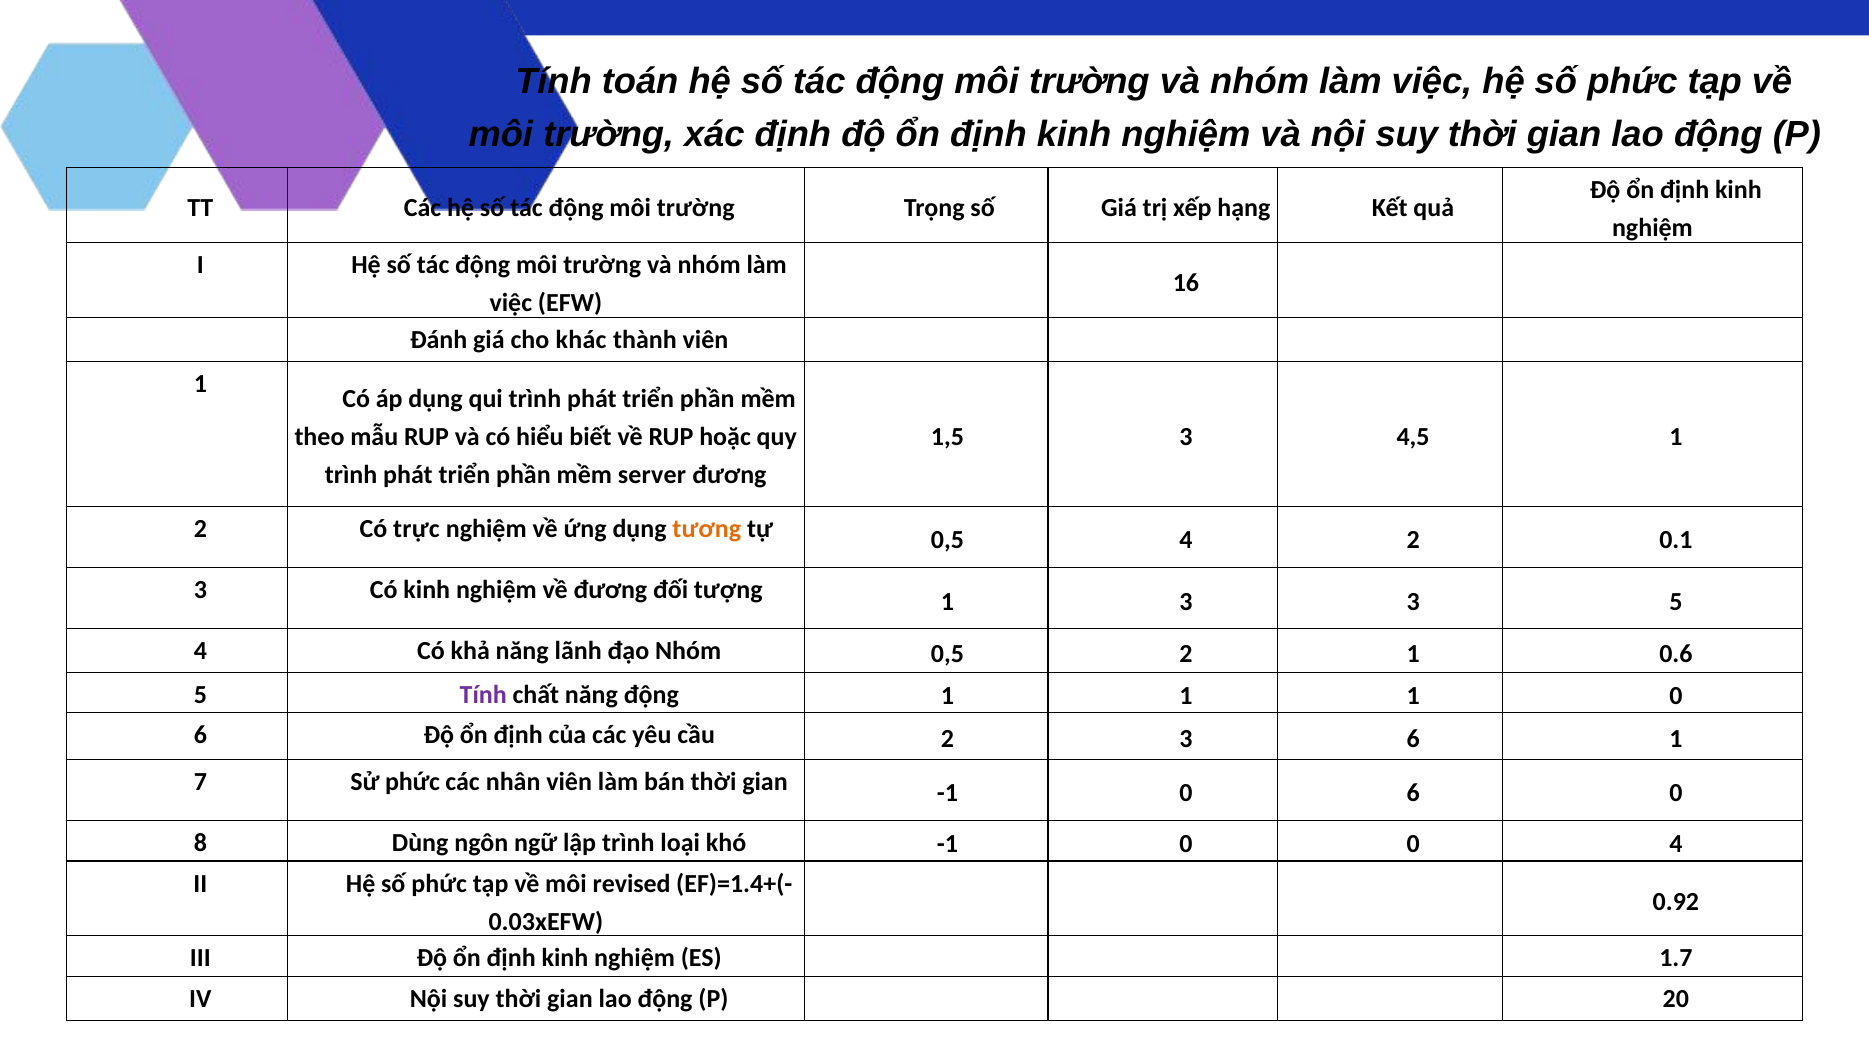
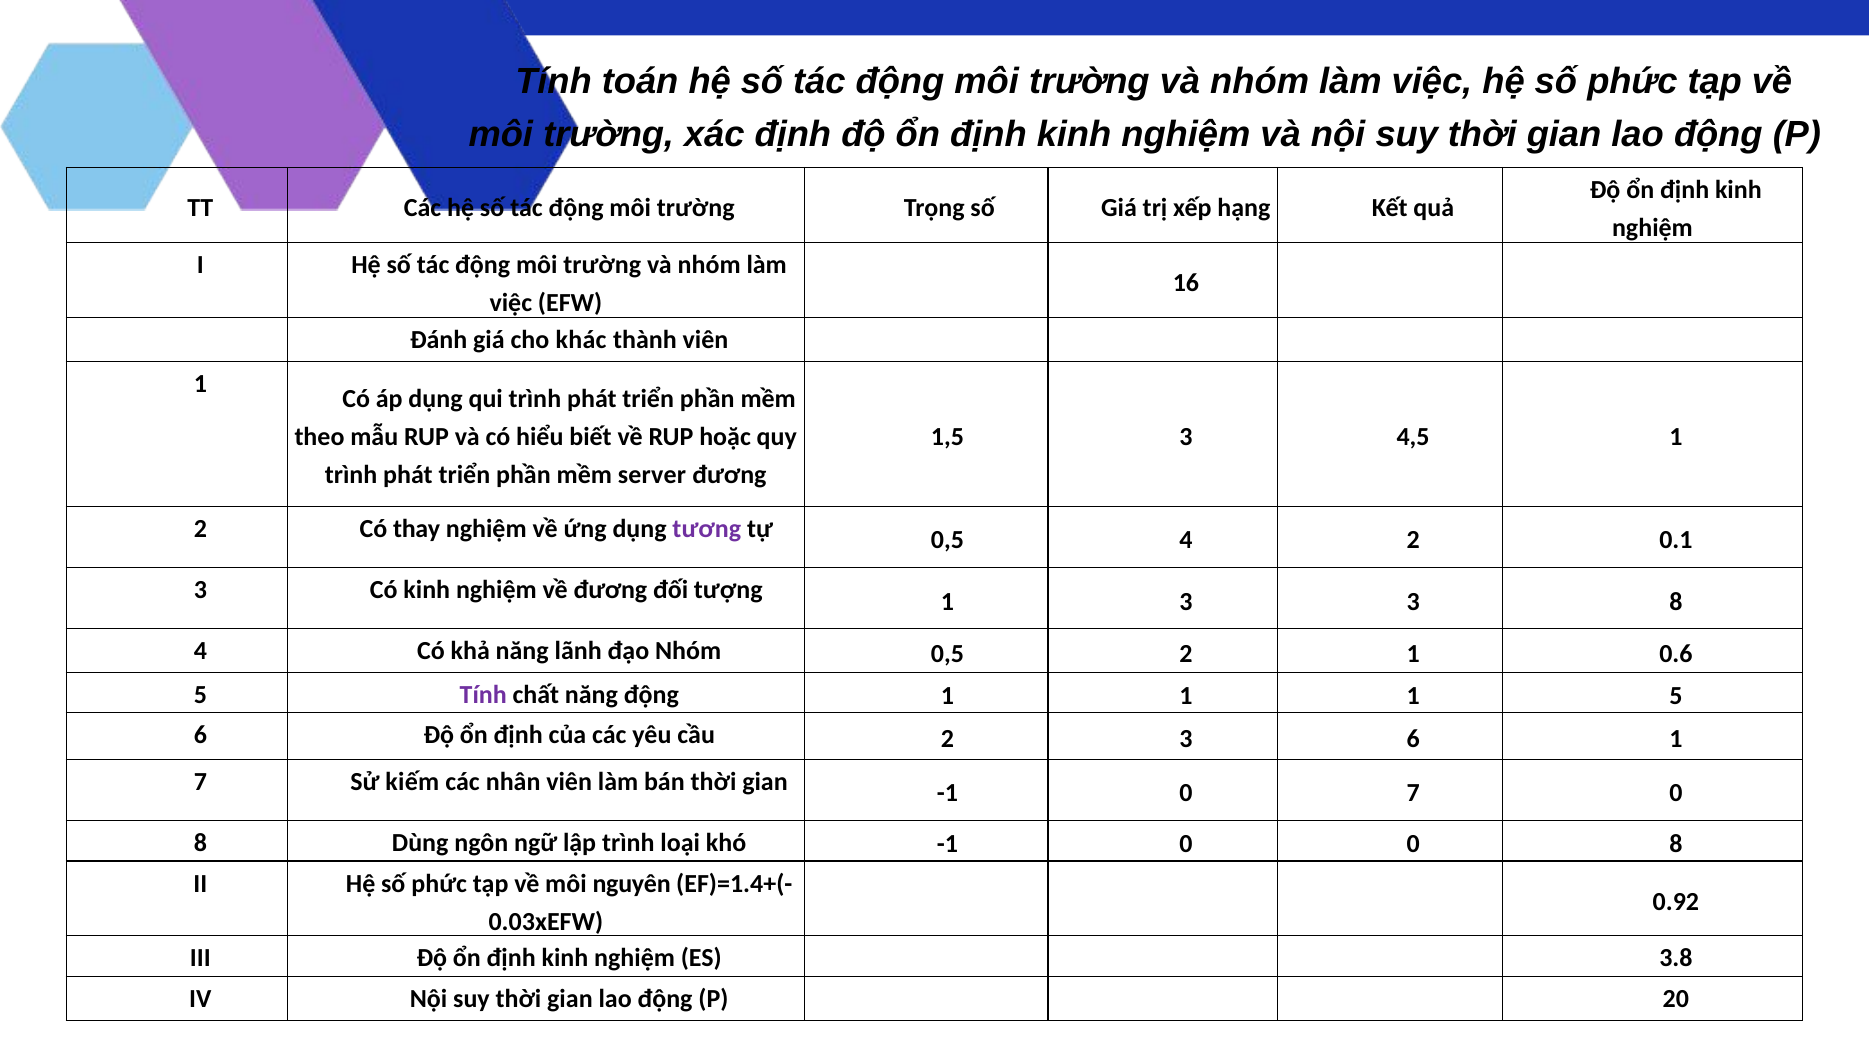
trực: trực -> thay (417, 528)
tương colour: orange -> purple (707, 528)
3 5: 5 -> 8 (1676, 601)
1 0: 0 -> 5 (1676, 695)
Sử phức: phức -> kiếm (412, 781)
-1 0 6: 6 -> 7 (1413, 793)
0 0 4: 4 -> 8 (1676, 844)
revised: revised -> nguyên (632, 883)
1.7: 1.7 -> 3.8 (1676, 958)
